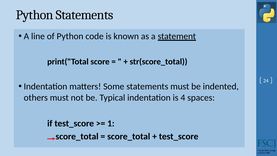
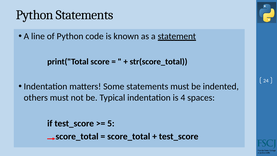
1: 1 -> 5 (111, 123)
